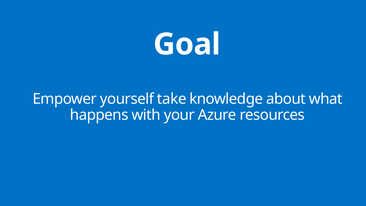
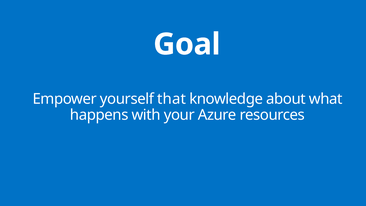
take: take -> that (172, 99)
